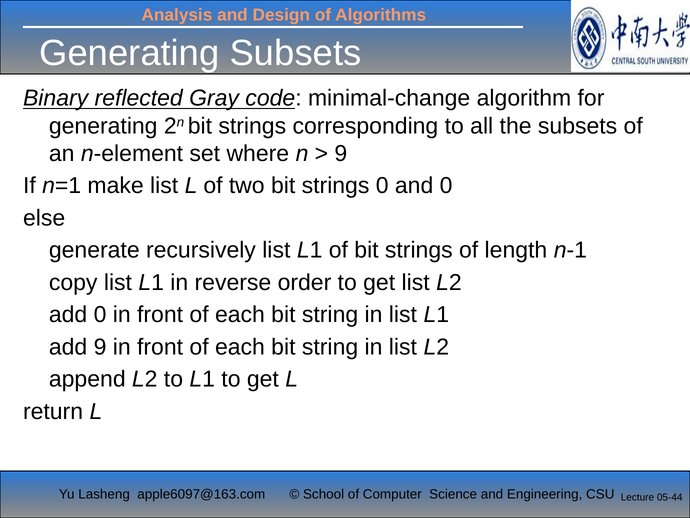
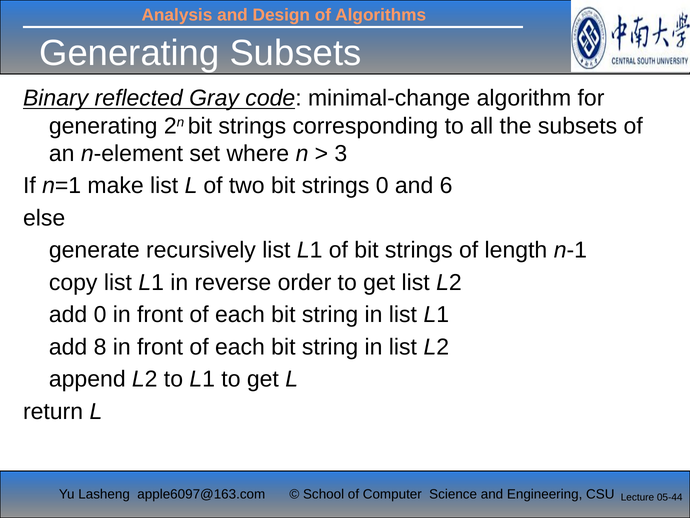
9: 9 -> 3 (341, 153)
and 0: 0 -> 6 (446, 186)
add 9: 9 -> 8 (100, 347)
